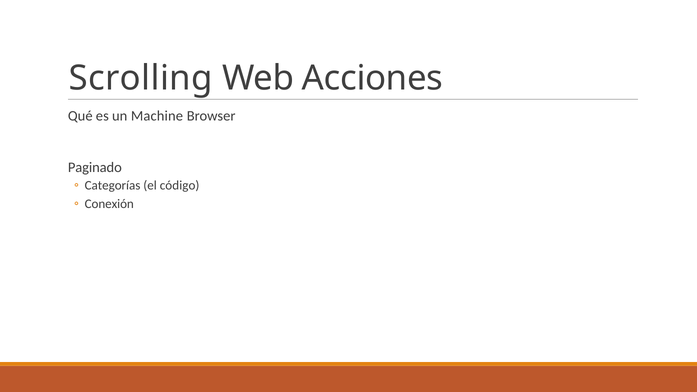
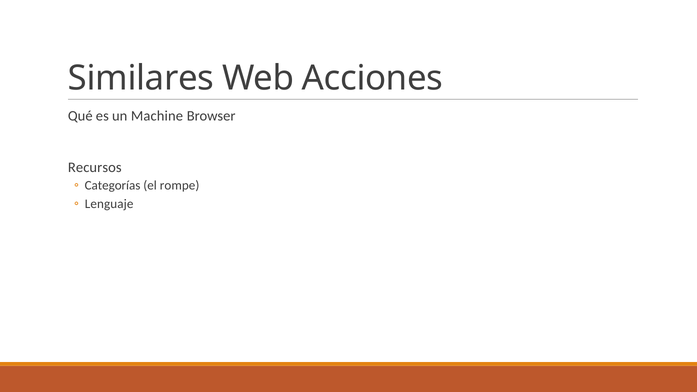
Scrolling: Scrolling -> Similares (141, 78)
Paginado: Paginado -> Recursos (95, 168)
código: código -> rompe (180, 185)
Conexión: Conexión -> Lenguaje (109, 204)
